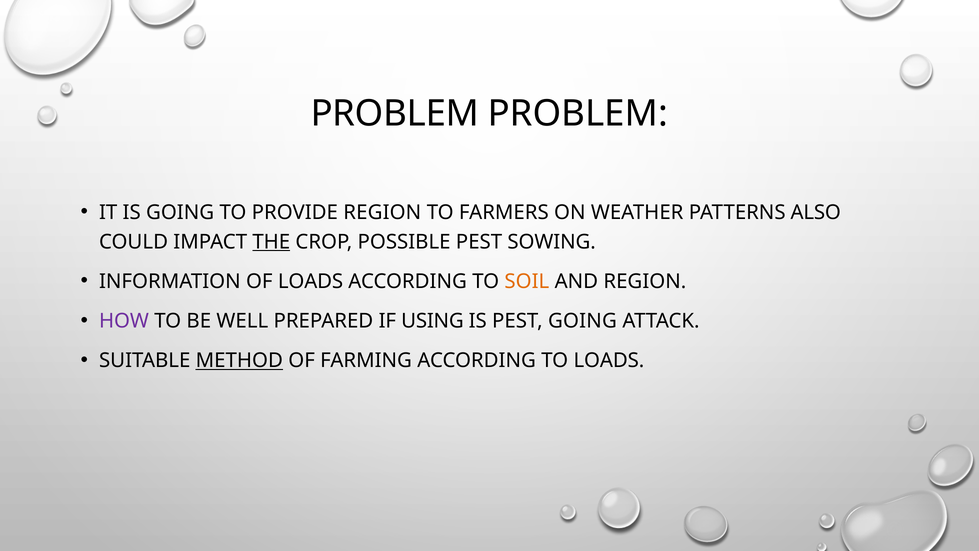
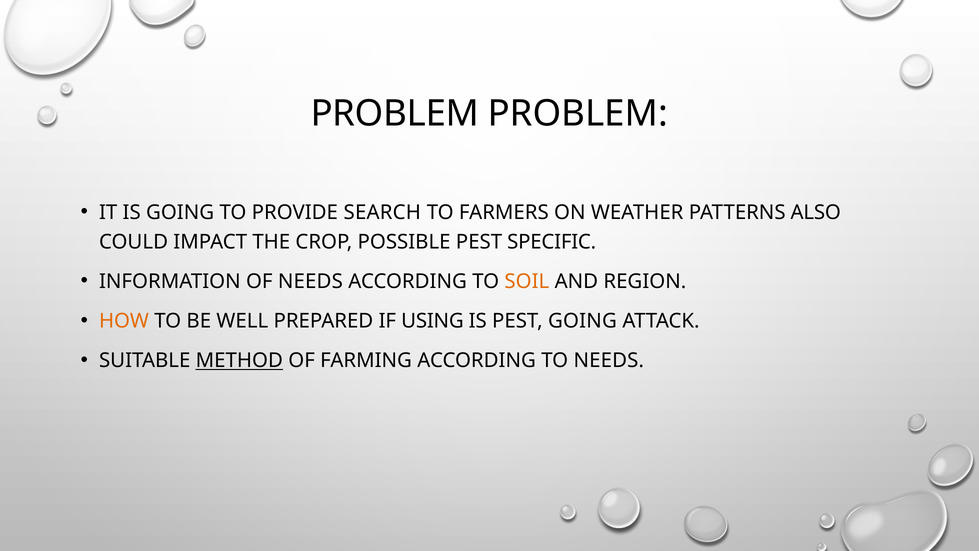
PROVIDE REGION: REGION -> SEARCH (382, 212)
THE underline: present -> none (271, 242)
SOWING: SOWING -> SPECIFIC (552, 242)
OF LOADS: LOADS -> NEEDS (310, 281)
HOW colour: purple -> orange (124, 321)
TO LOADS: LOADS -> NEEDS (609, 360)
